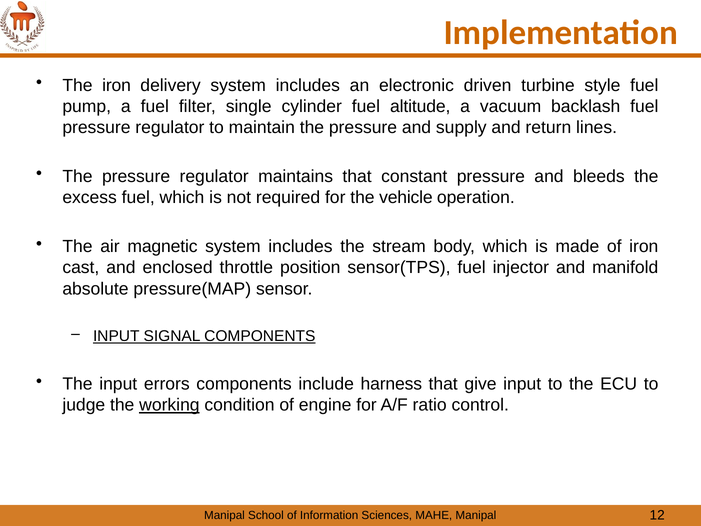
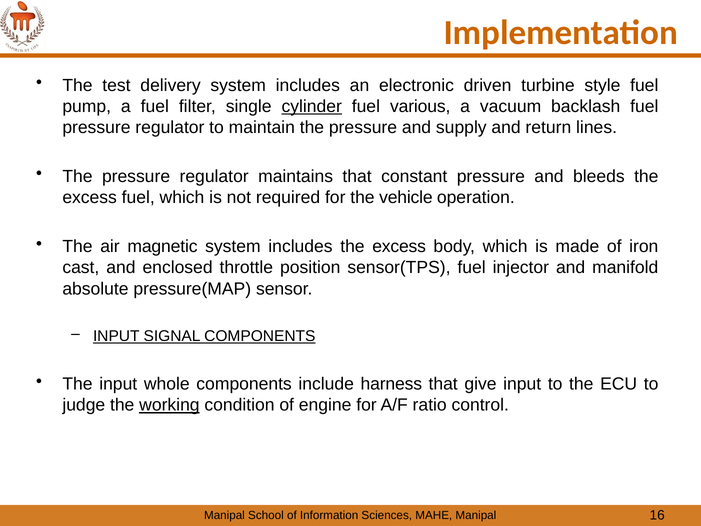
The iron: iron -> test (116, 85)
cylinder underline: none -> present (312, 106)
altitude: altitude -> various (420, 106)
includes the stream: stream -> excess (399, 247)
errors: errors -> whole (167, 384)
12: 12 -> 16 (657, 515)
